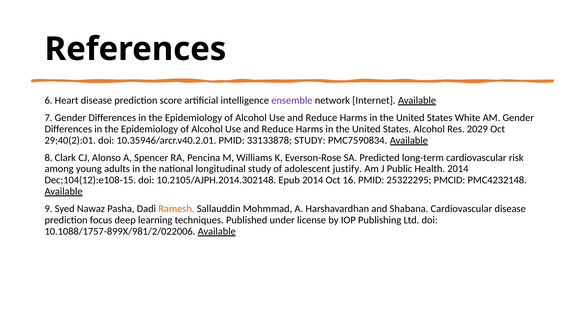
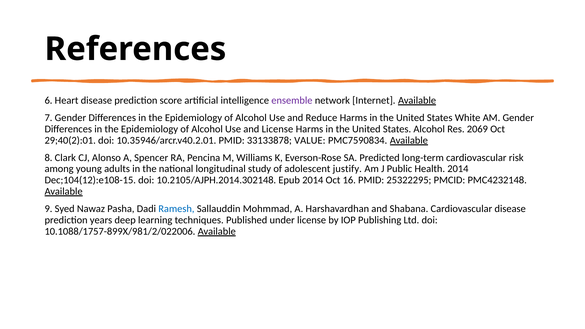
Reduce: Reduce -> License (277, 129)
2029: 2029 -> 2069 (477, 129)
33133878 STUDY: STUDY -> VALUE (310, 140)
Ramesh colour: orange -> blue (176, 209)
focus: focus -> years (101, 220)
